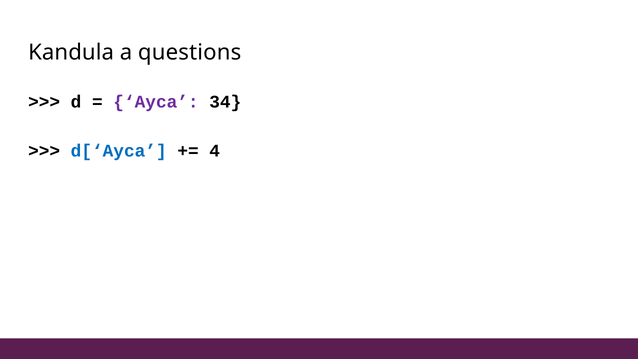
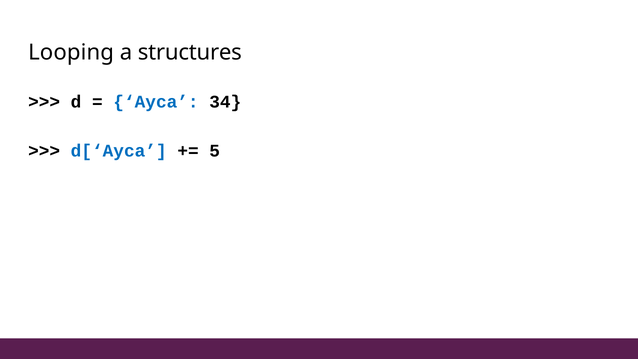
Kandula: Kandula -> Looping (71, 52)
questions: questions -> structures (190, 52)
Ayca colour: purple -> blue (156, 102)
4: 4 -> 5 (215, 151)
